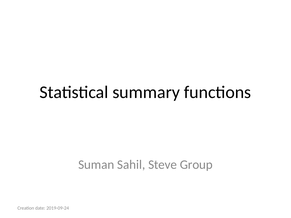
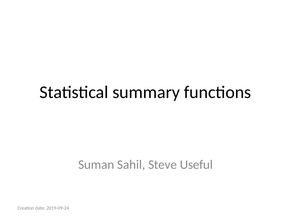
Group: Group -> Useful (196, 165)
